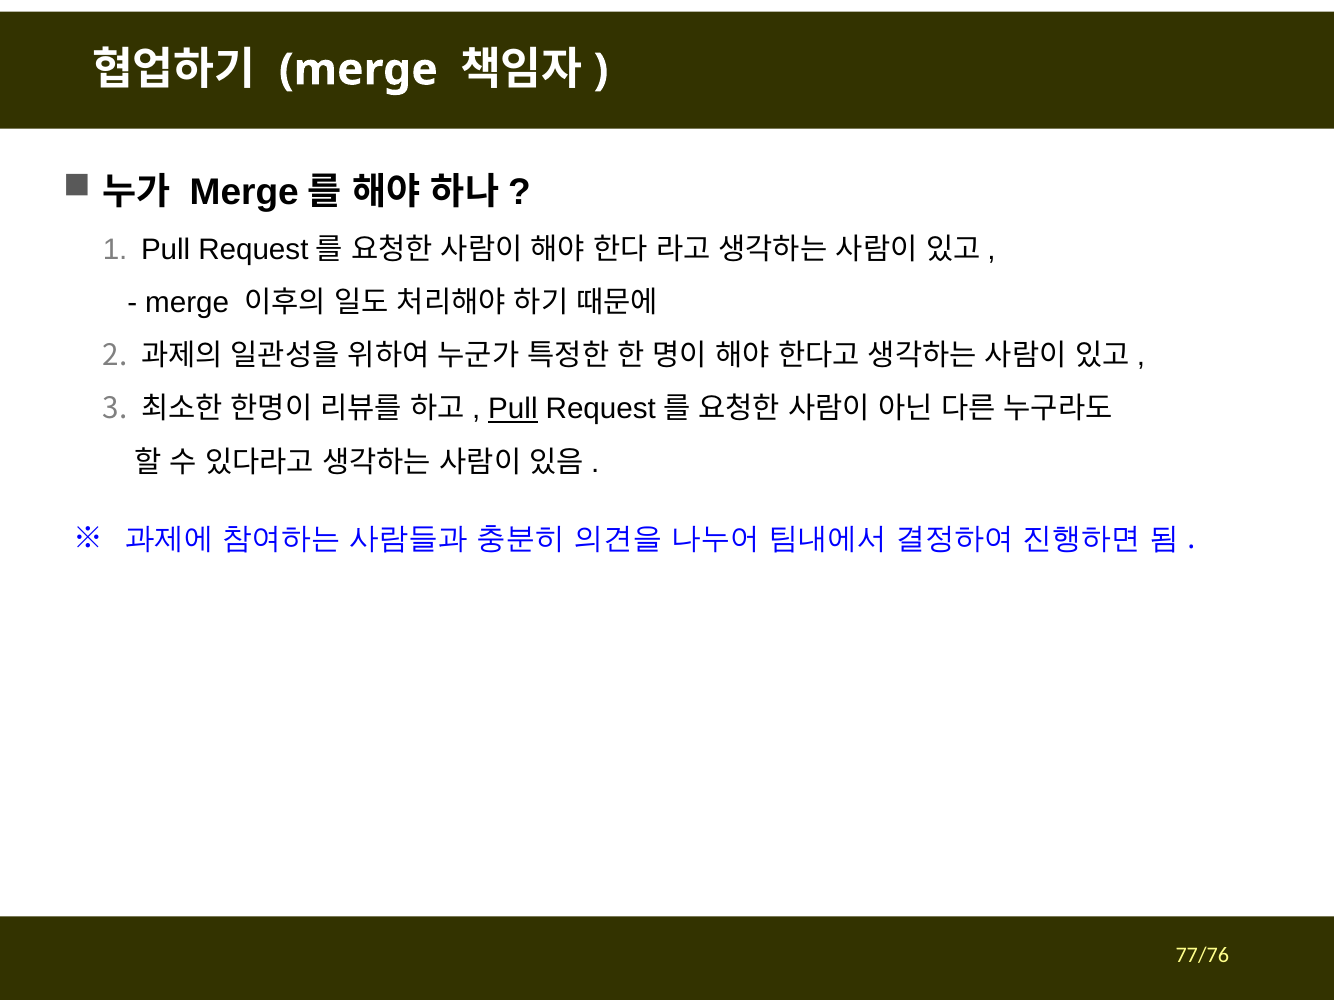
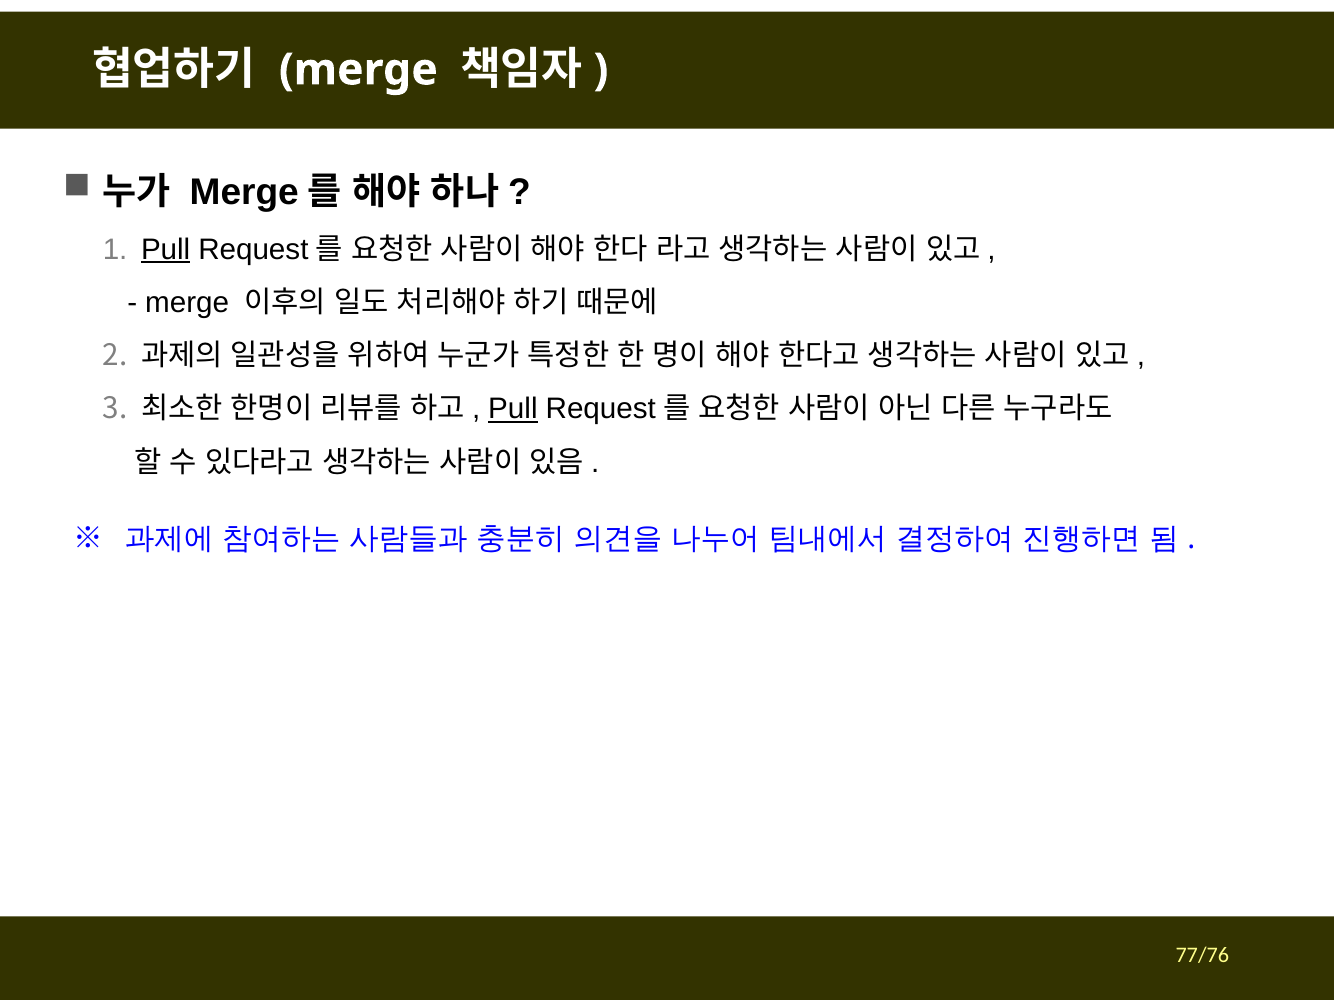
Pull underline: none -> present (166, 249)
